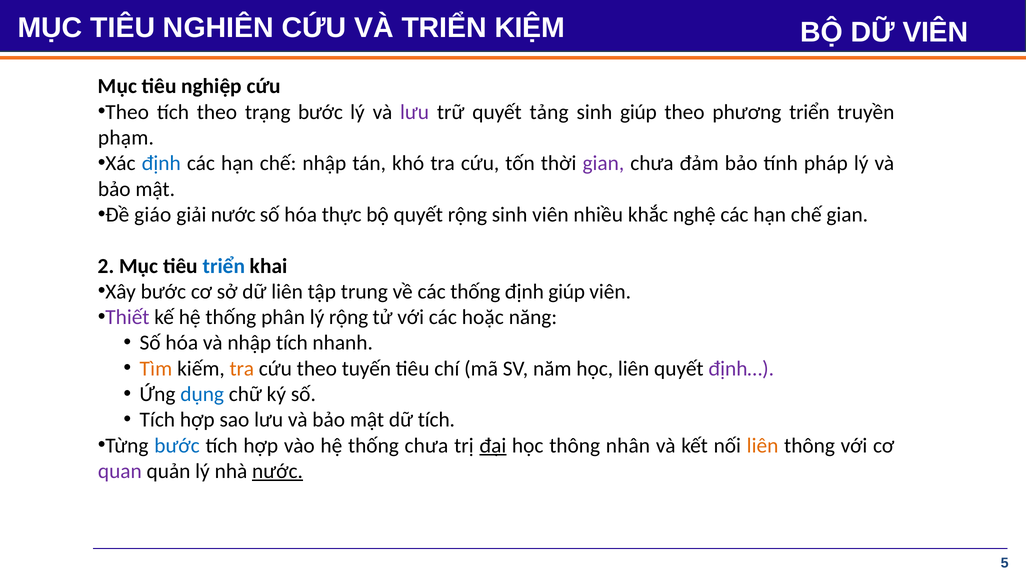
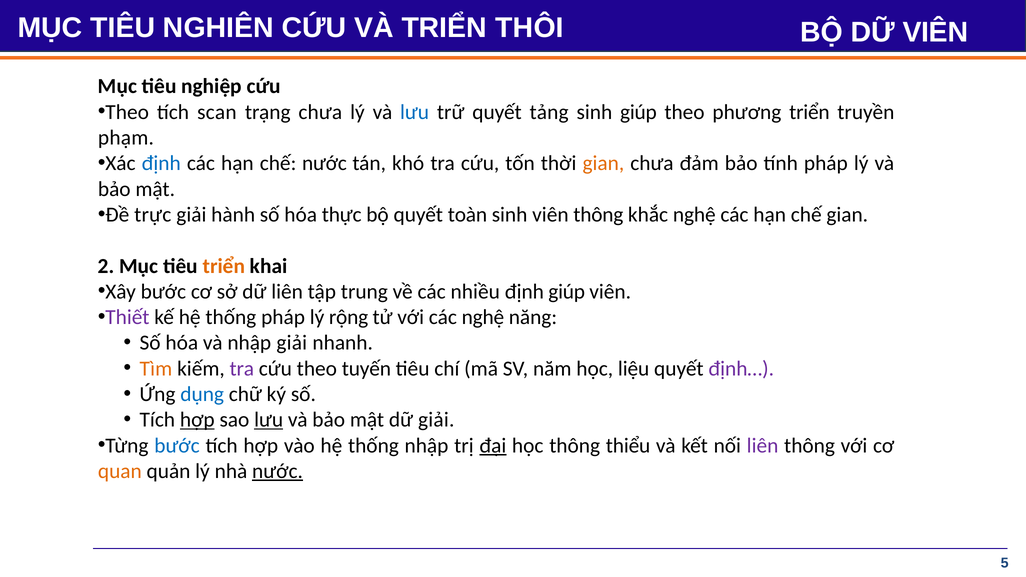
KIỆM: KIỆM -> THÔI (529, 28)
tích theo: theo -> scan (217, 112)
trạng bước: bước -> chưa (320, 112)
lưu colour: purple -> blue (415, 112)
chế nhập: nhập -> nước (324, 163)
gian colour: purple -> orange (603, 163)
giáo: giáo -> trực (153, 215)
giải nước: nước -> hành (233, 215)
quyết rộng: rộng -> toàn (467, 215)
viên nhiều: nhiều -> thông (598, 215)
triển colour: blue -> orange (224, 266)
các thống: thống -> nhiều (475, 292)
thống phân: phân -> pháp (283, 317)
các hoặc: hoặc -> nghệ (483, 317)
nhập tích: tích -> giải (292, 343)
tra colour: orange -> purple (242, 369)
học liên: liên -> liệu (634, 369)
hợp underline: none -> present (197, 420)
lưu underline: none -> present (269, 420)
dữ tích: tích -> giải (436, 420)
thống chưa: chưa -> nhập (426, 446)
nhân: nhân -> thiểu (628, 446)
liên colour: orange -> purple (763, 446)
quan colour: purple -> orange (120, 471)
